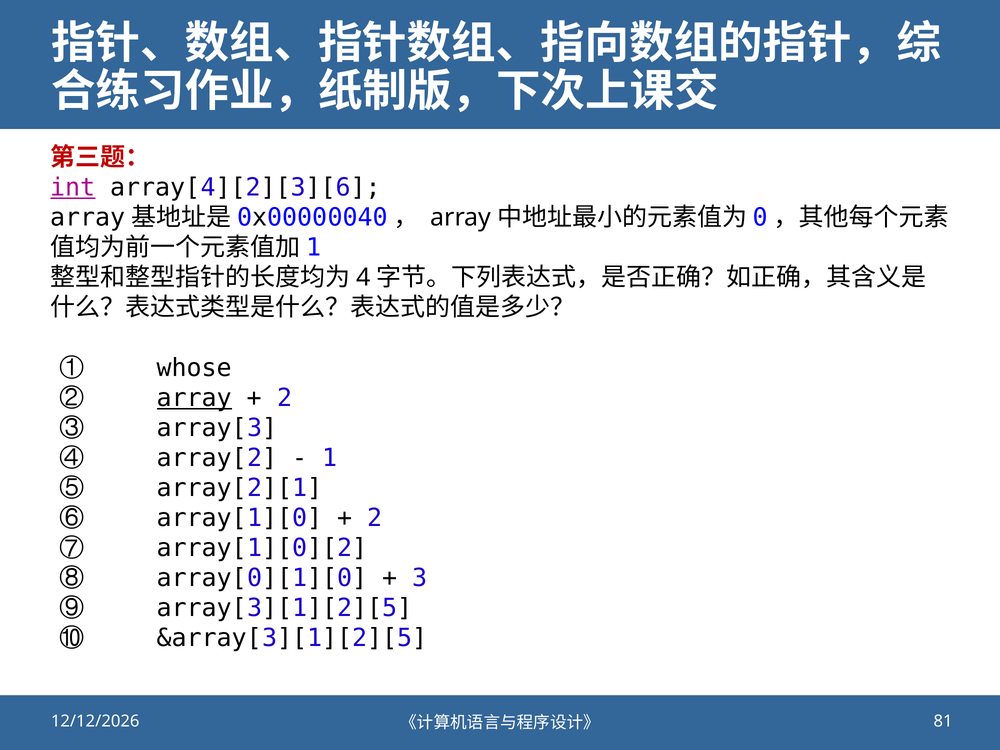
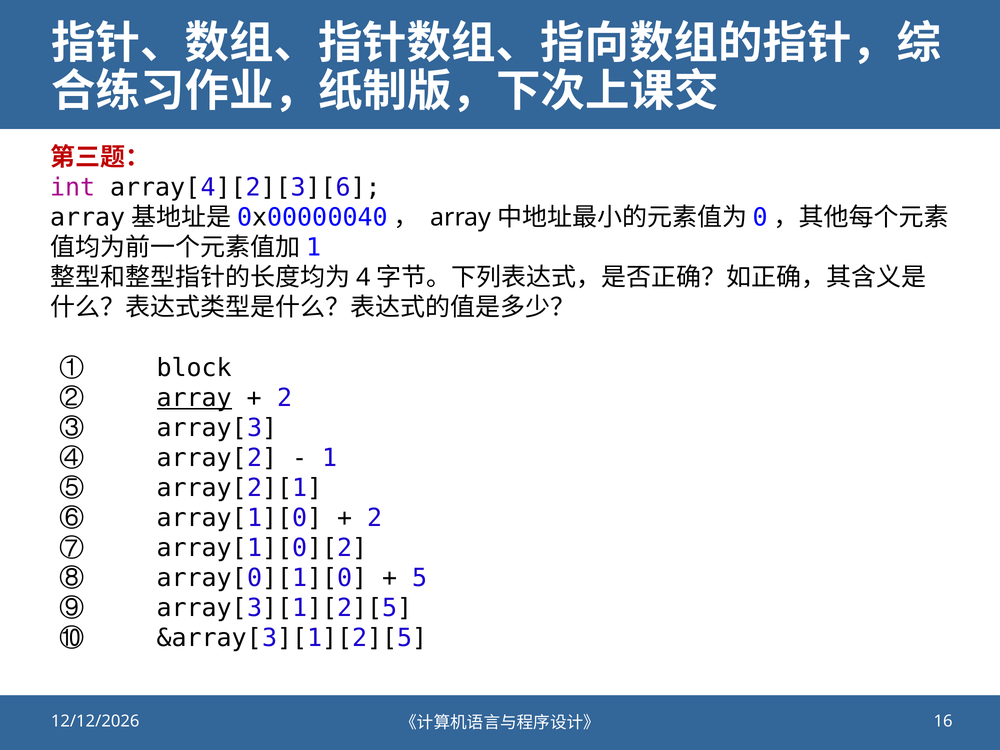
int underline: present -> none (73, 188)
whose: whose -> block (194, 368)
3: 3 -> 5 (420, 578)
81: 81 -> 16 (943, 721)
